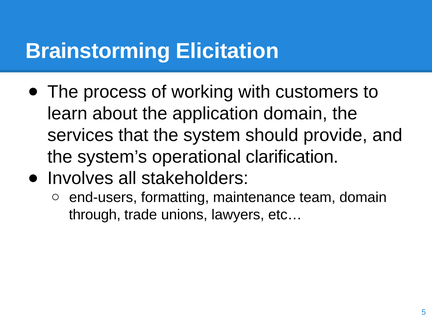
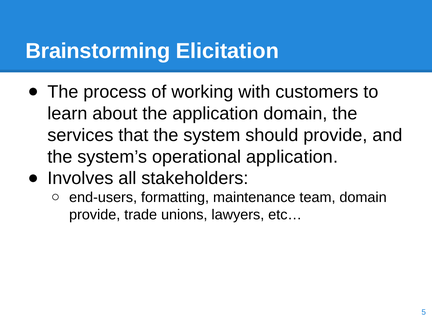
operational clarification: clarification -> application (292, 157)
through: through -> provide (95, 215)
